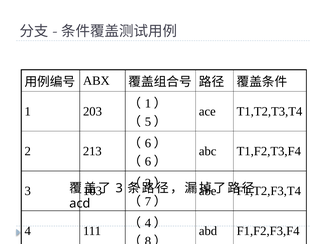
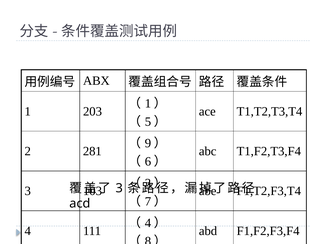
6: 6 -> 9 (148, 144)
213: 213 -> 281 (92, 151)
